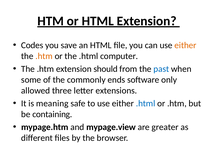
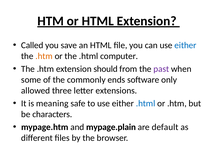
Codes: Codes -> Called (32, 45)
either colour: orange -> blue (185, 45)
past colour: blue -> purple (161, 69)
containing: containing -> characters (52, 114)
mypage.view: mypage.view -> mypage.plain (111, 127)
greater: greater -> default (165, 127)
